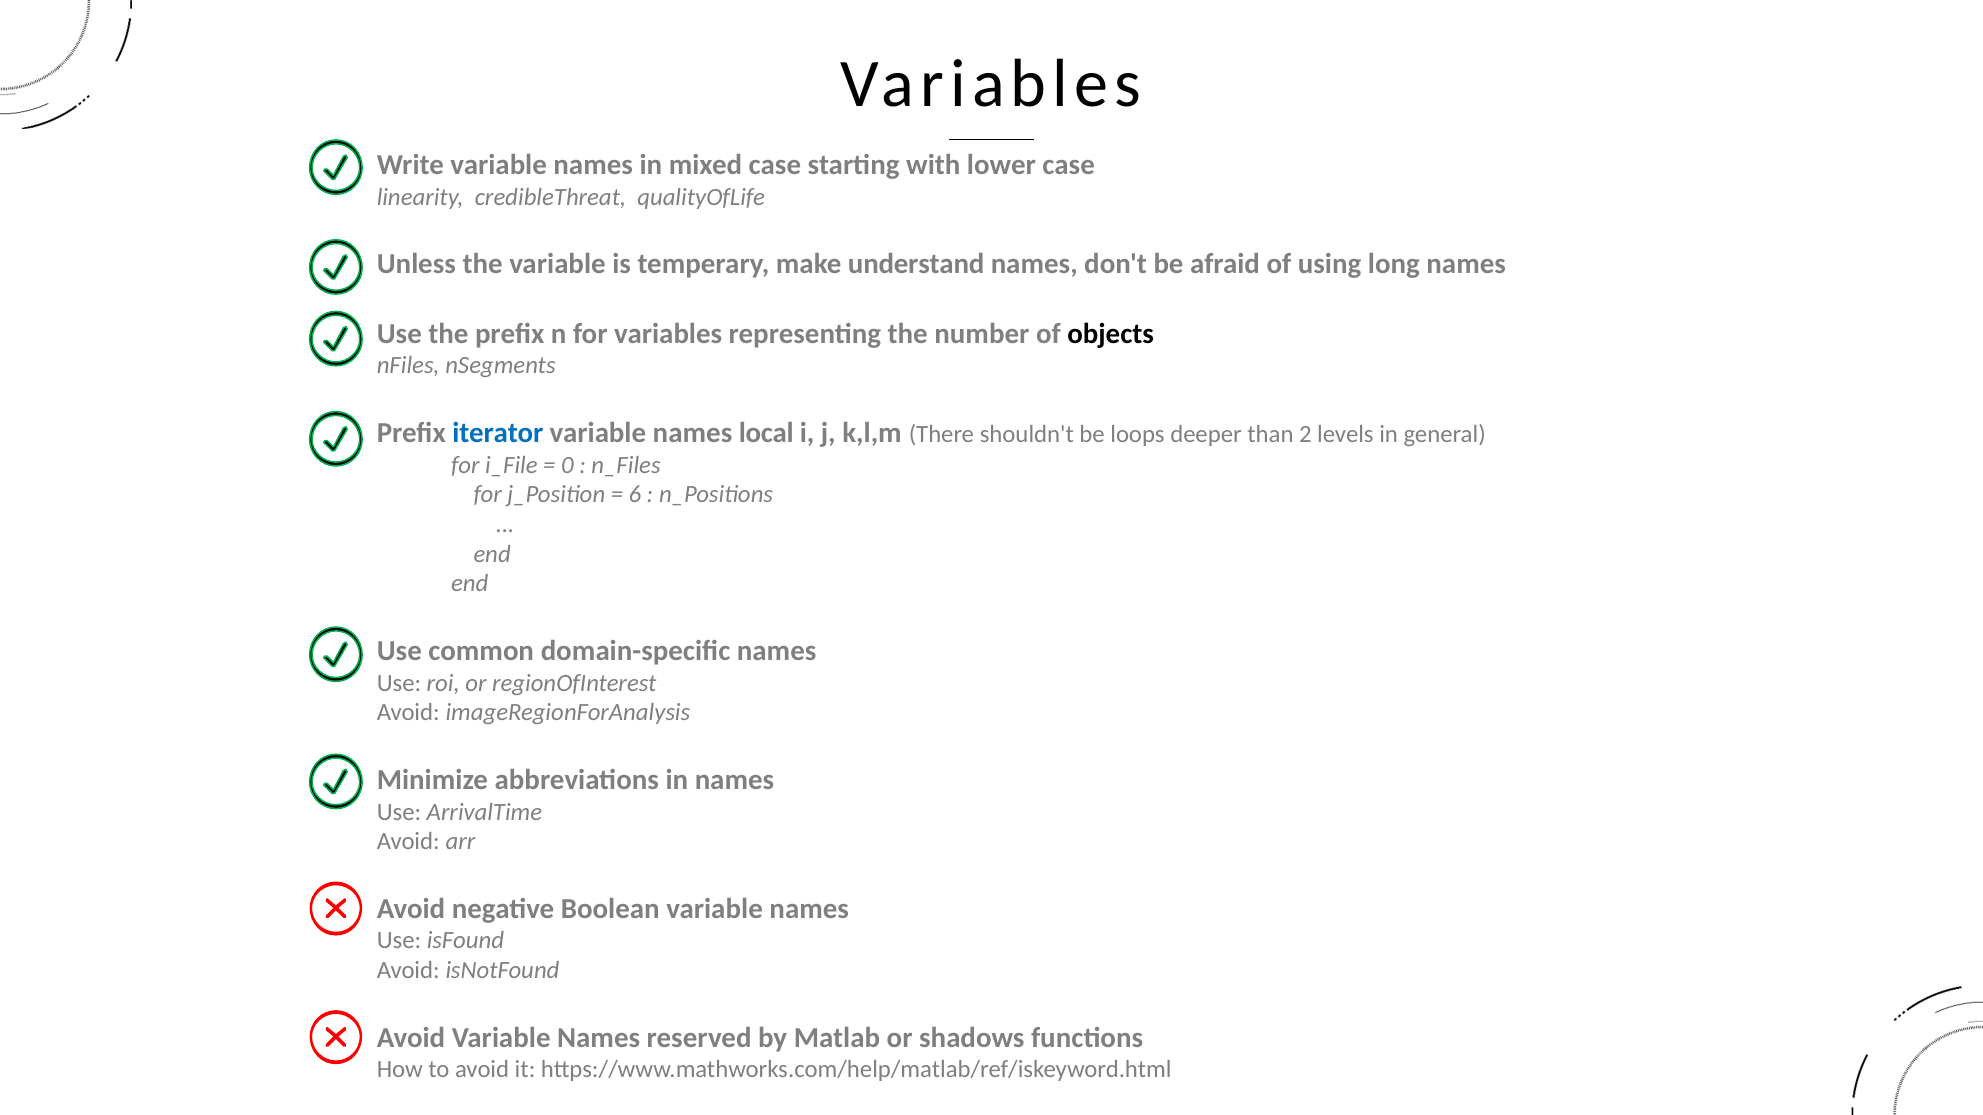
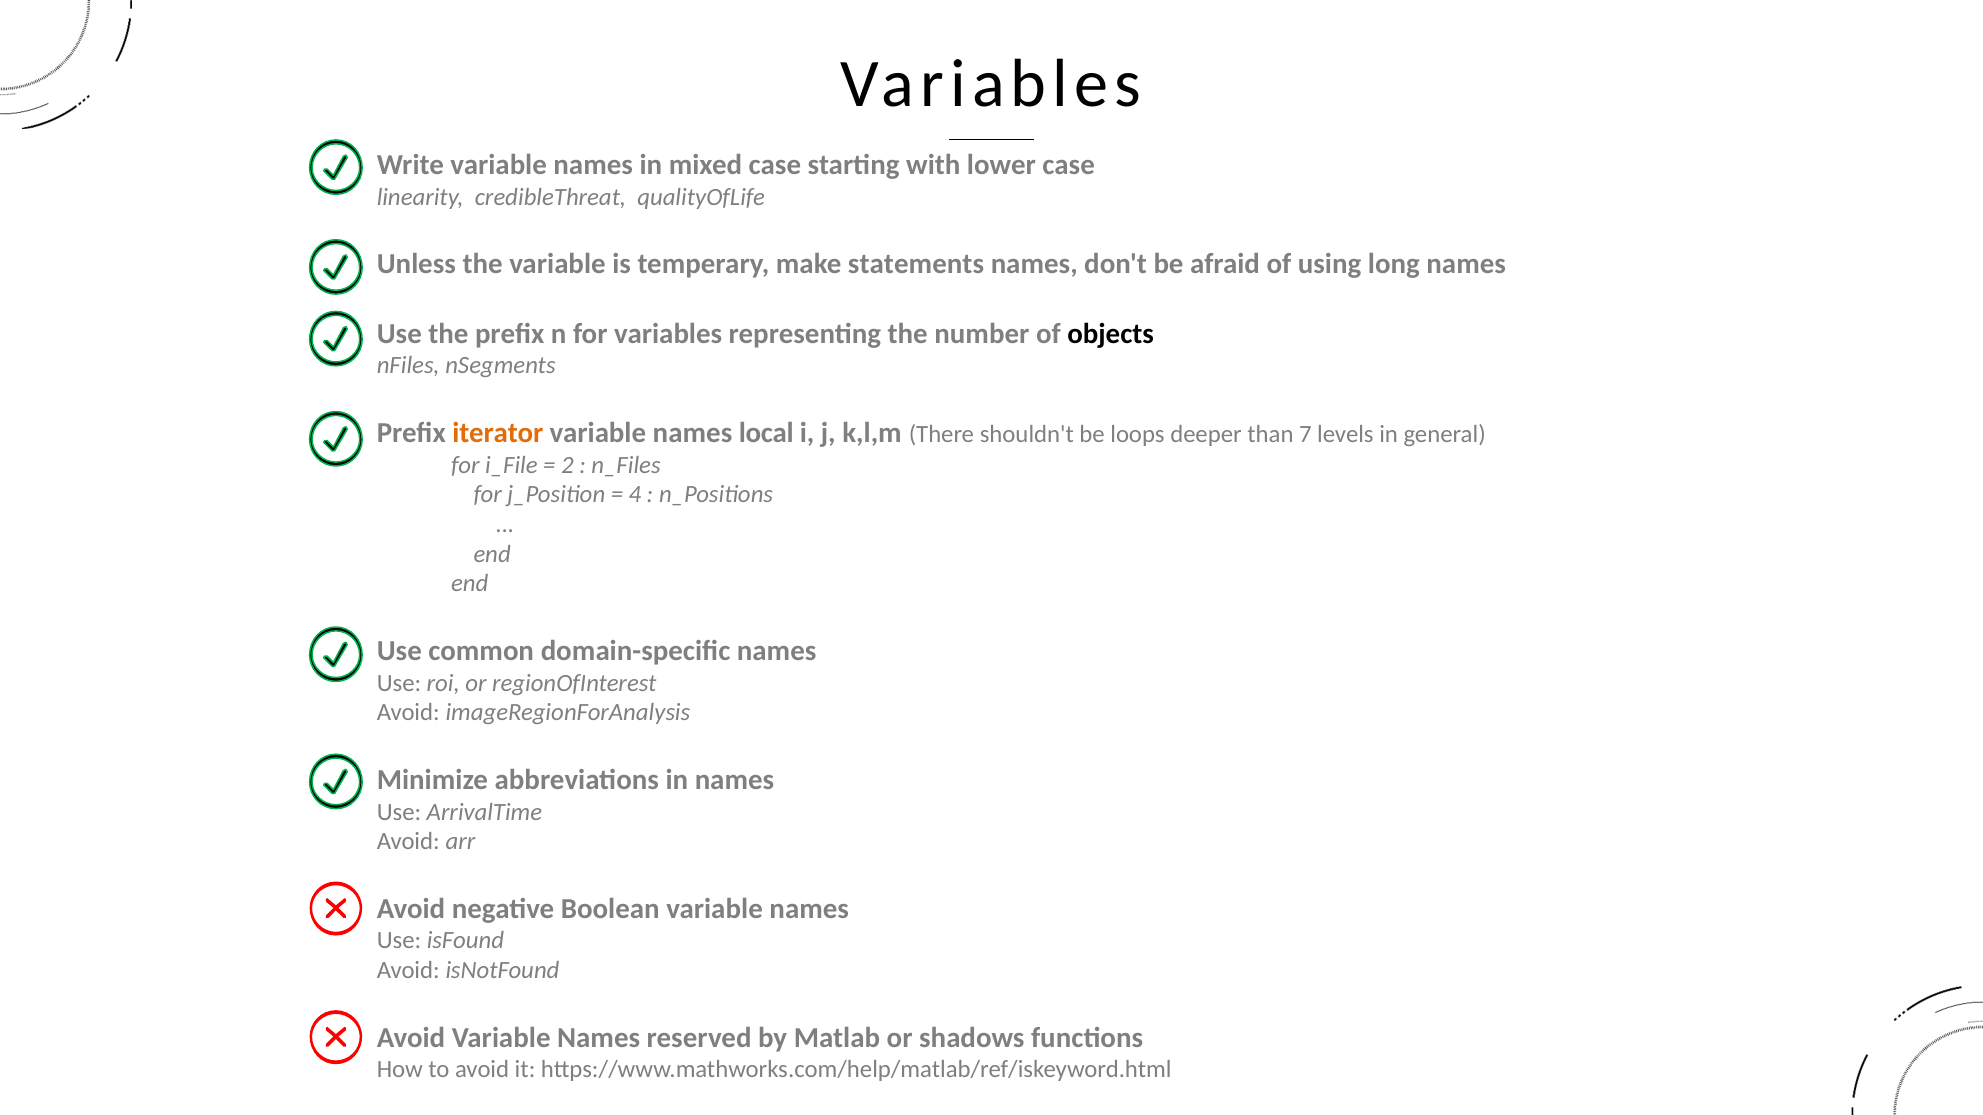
understand: understand -> statements (916, 264)
iterator colour: blue -> orange (498, 433)
2: 2 -> 7 (1305, 434)
0: 0 -> 2 (567, 465)
6: 6 -> 4 (635, 495)
